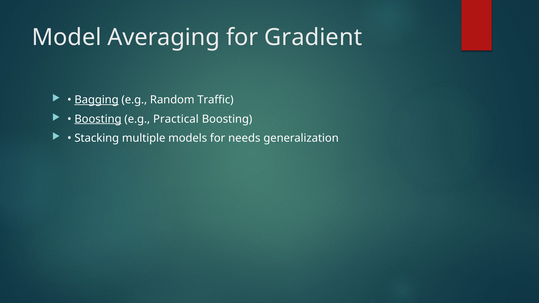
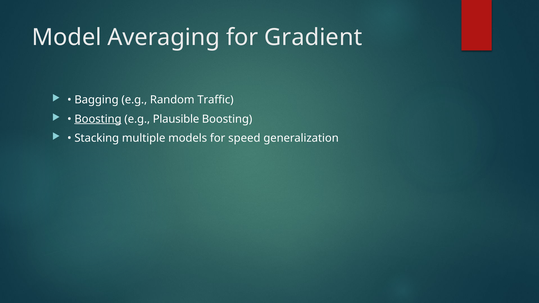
Bagging underline: present -> none (97, 100)
Practical: Practical -> Plausible (176, 119)
needs: needs -> speed (244, 138)
